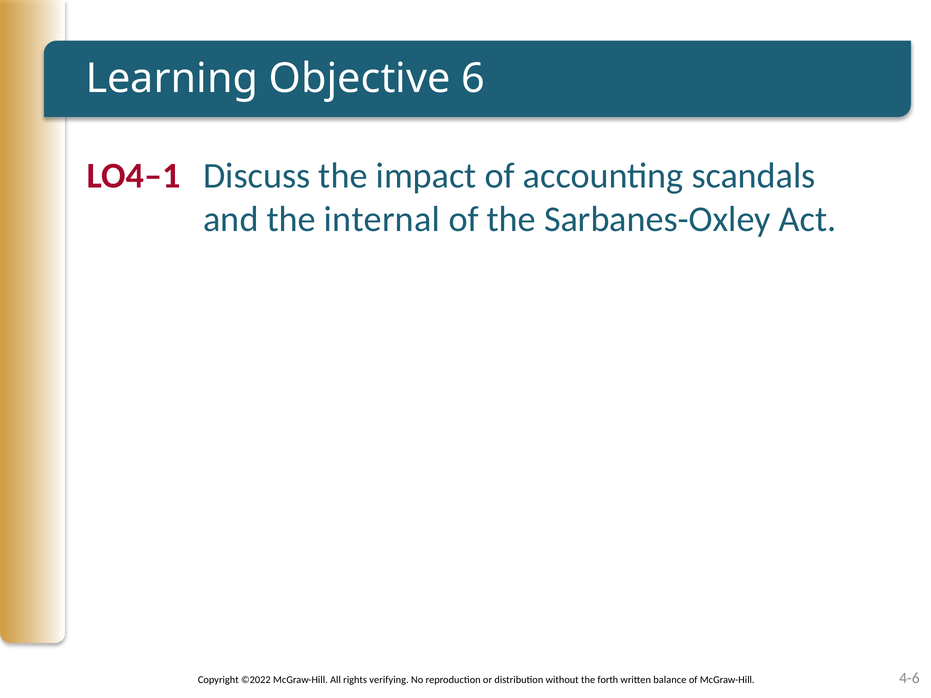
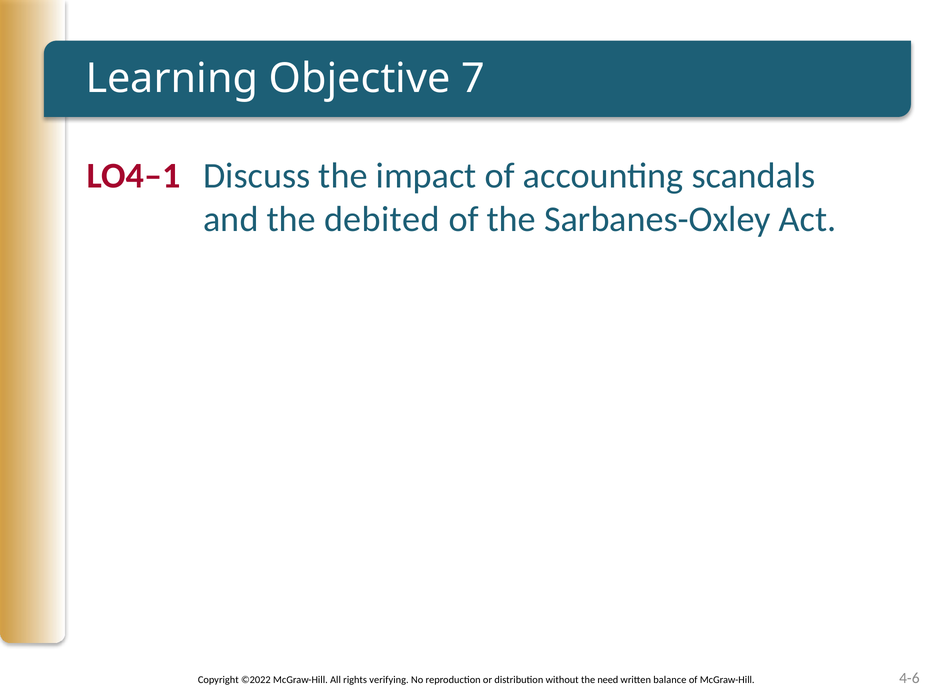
6: 6 -> 7 (473, 79)
internal: internal -> debited (382, 219)
forth: forth -> need (608, 680)
